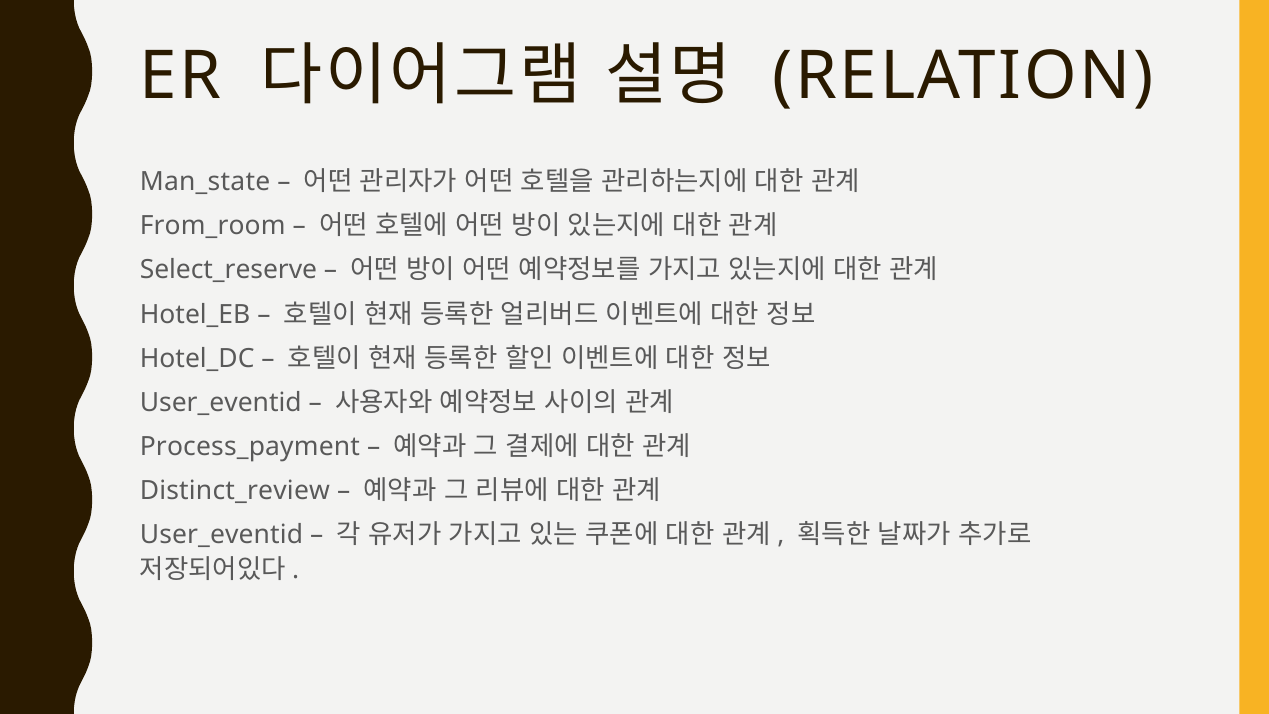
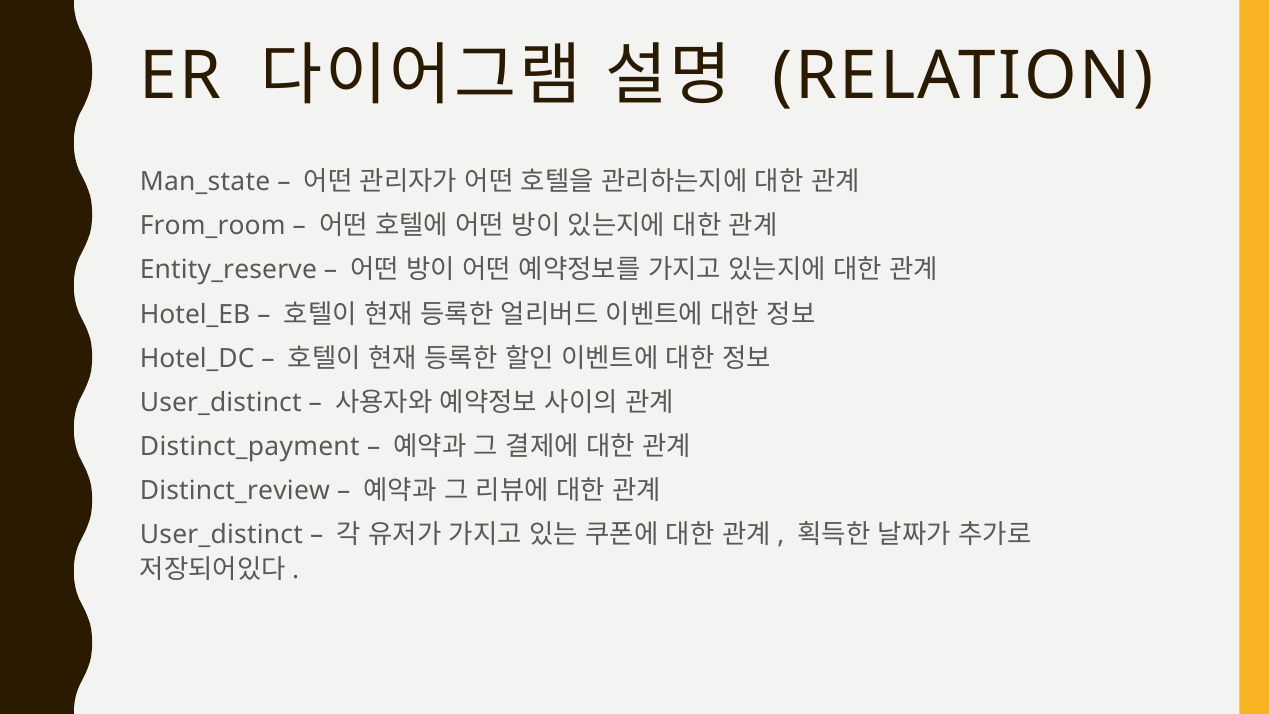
Select_reserve: Select_reserve -> Entity_reserve (228, 270)
User_eventid: User_eventid -> User_distinct (221, 403)
Process_payment: Process_payment -> Distinct_payment (250, 447)
User_eventid: User_eventid -> User_distinct (221, 535)
